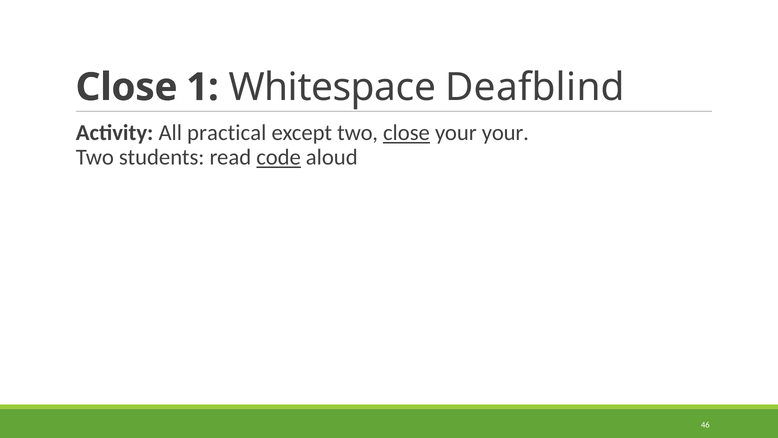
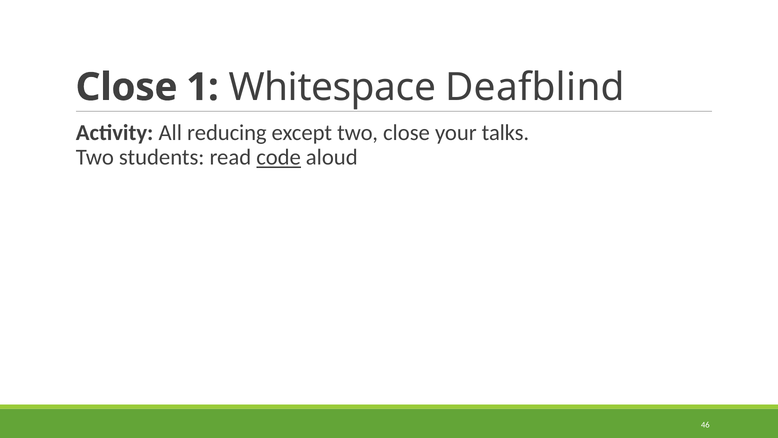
practical: practical -> reducing (227, 133)
close underline: present -> none (406, 133)
your your: your -> talks (505, 133)
